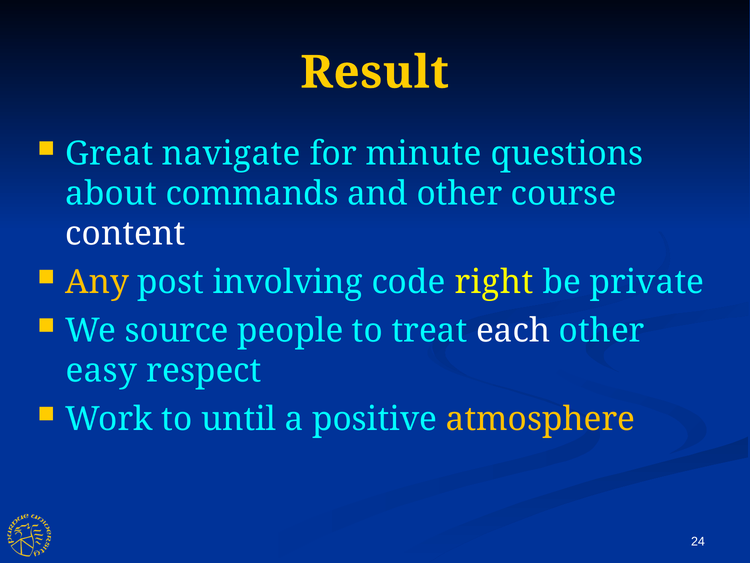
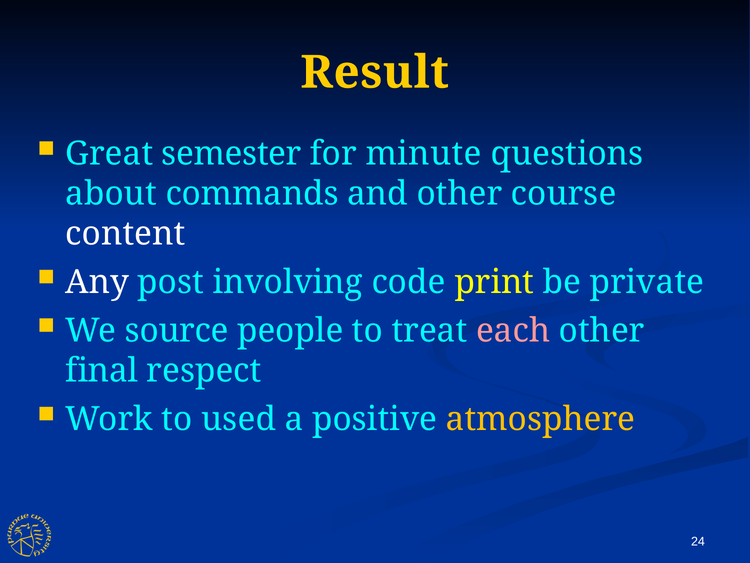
navigate: navigate -> semester (232, 154)
Any colour: yellow -> white (97, 282)
right: right -> print (494, 282)
each colour: white -> pink (513, 330)
easy: easy -> final (102, 370)
until: until -> used (239, 419)
